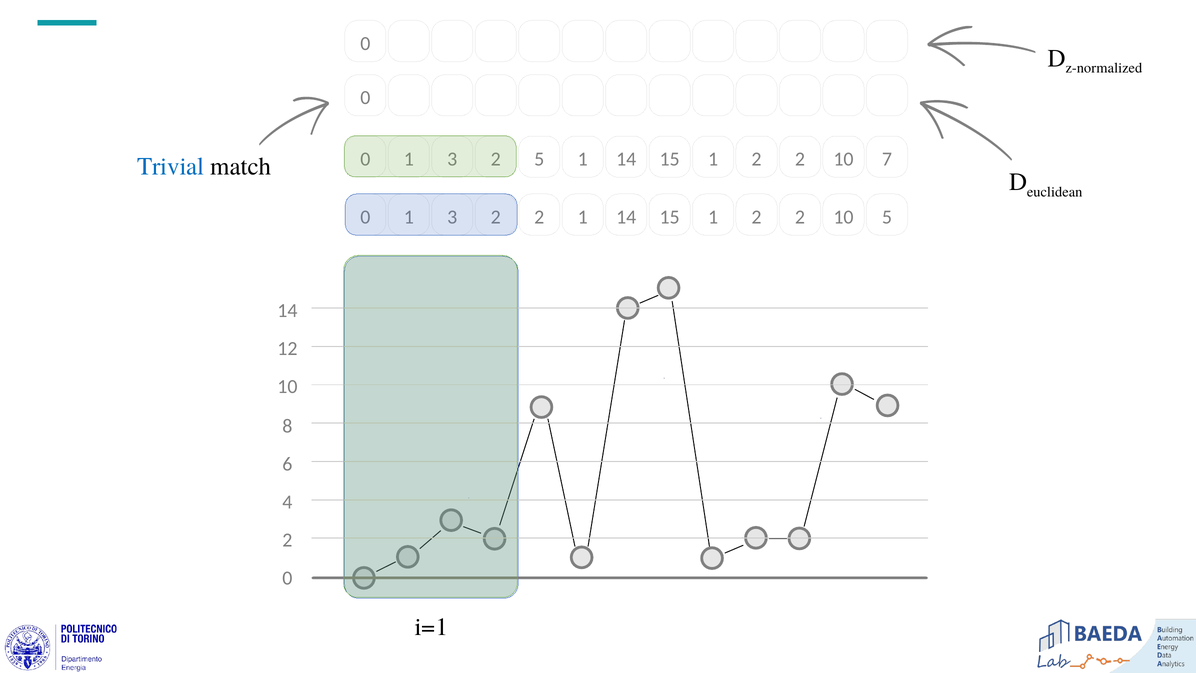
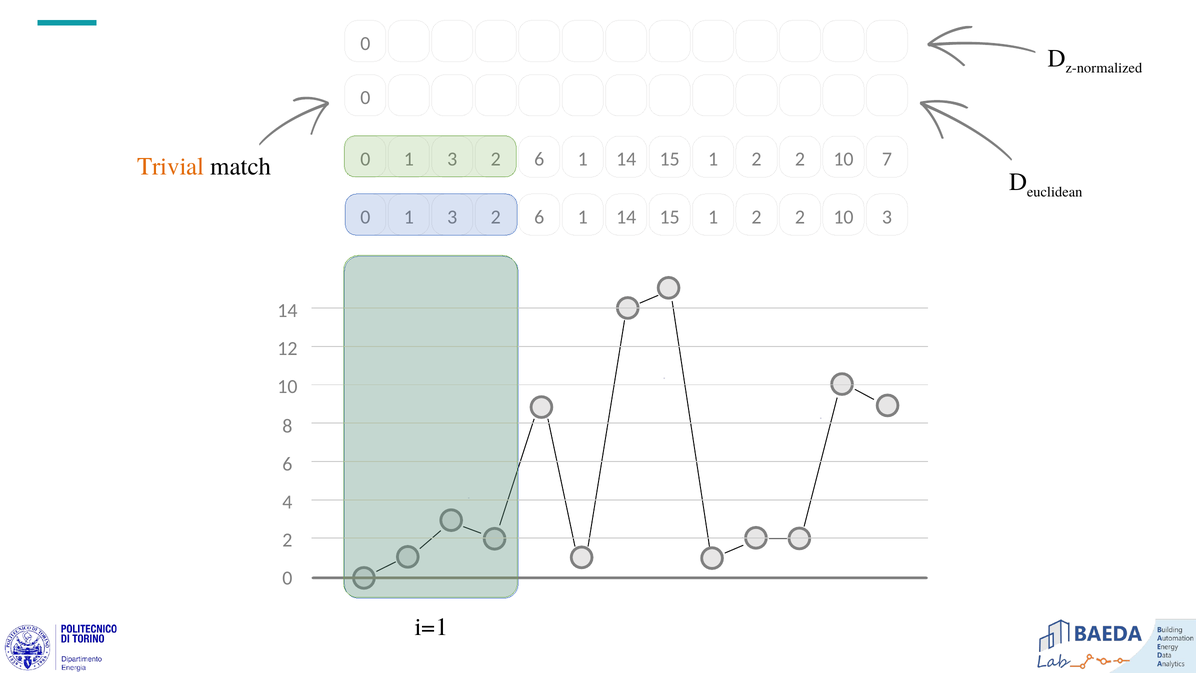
5: 5 -> 6 (539, 159)
Trivial colour: blue -> orange (171, 166)
2: 2 -> 6 (539, 217)
10 5: 5 -> 3 (887, 217)
